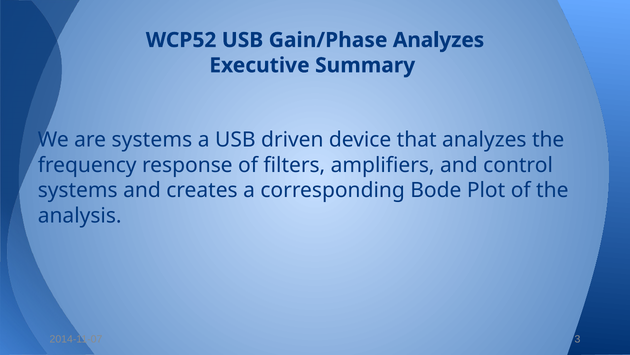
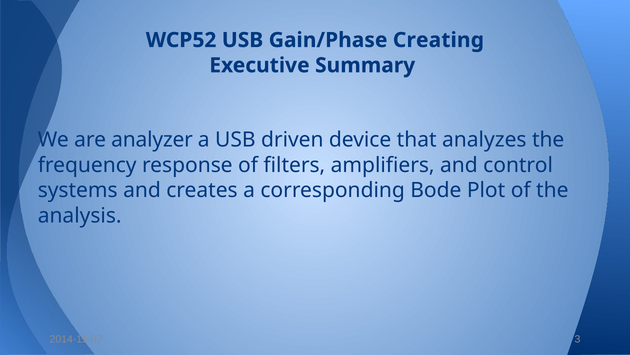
Gain/Phase Analyzes: Analyzes -> Creating (438, 40)
are systems: systems -> analyzer (152, 140)
